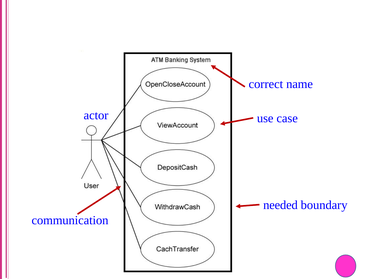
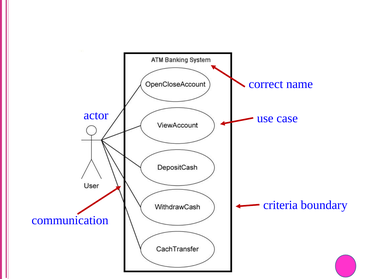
needed: needed -> criteria (280, 205)
